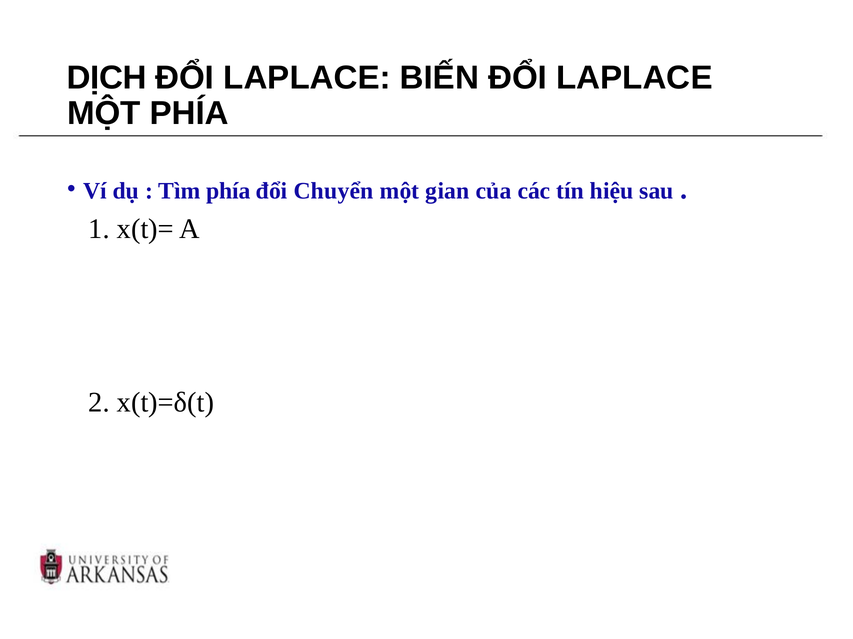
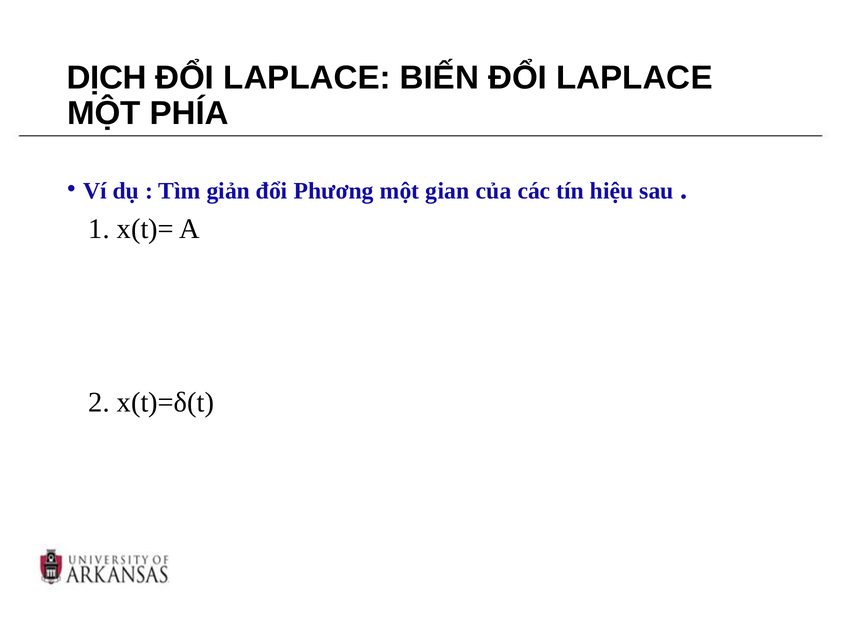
Tìm phía: phía -> giản (228, 191)
Chuyển: Chuyển -> Phương (334, 191)
